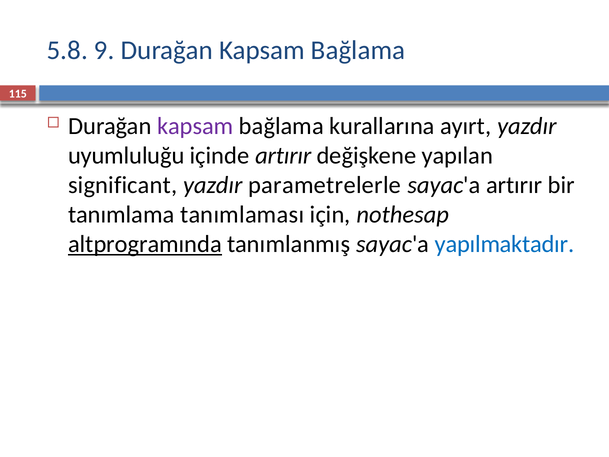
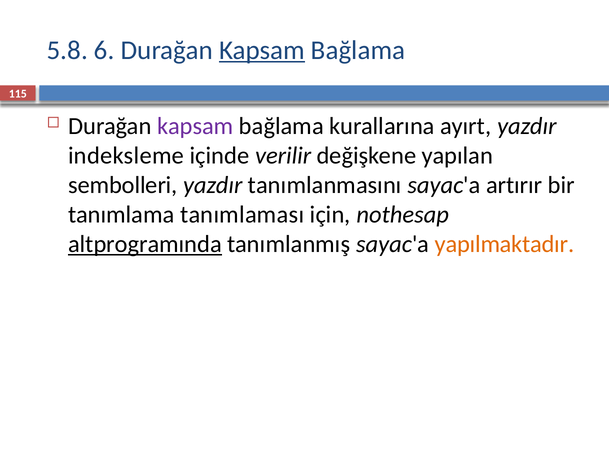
9: 9 -> 6 (104, 50)
Kapsam underline: none -> present (262, 50)
uyumluluğu: uyumluluğu -> indeksleme (126, 155)
içinde artırır: artırır -> verilir (283, 155)
significant: significant -> sembolleri (123, 185)
parametrelerle: parametrelerle -> tanımlanmasını (325, 185)
yapılmaktadır colour: blue -> orange (505, 244)
